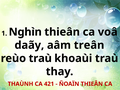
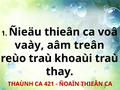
Nghìn: Nghìn -> Ñieäu (25, 32)
daãy: daãy -> vaày (29, 45)
